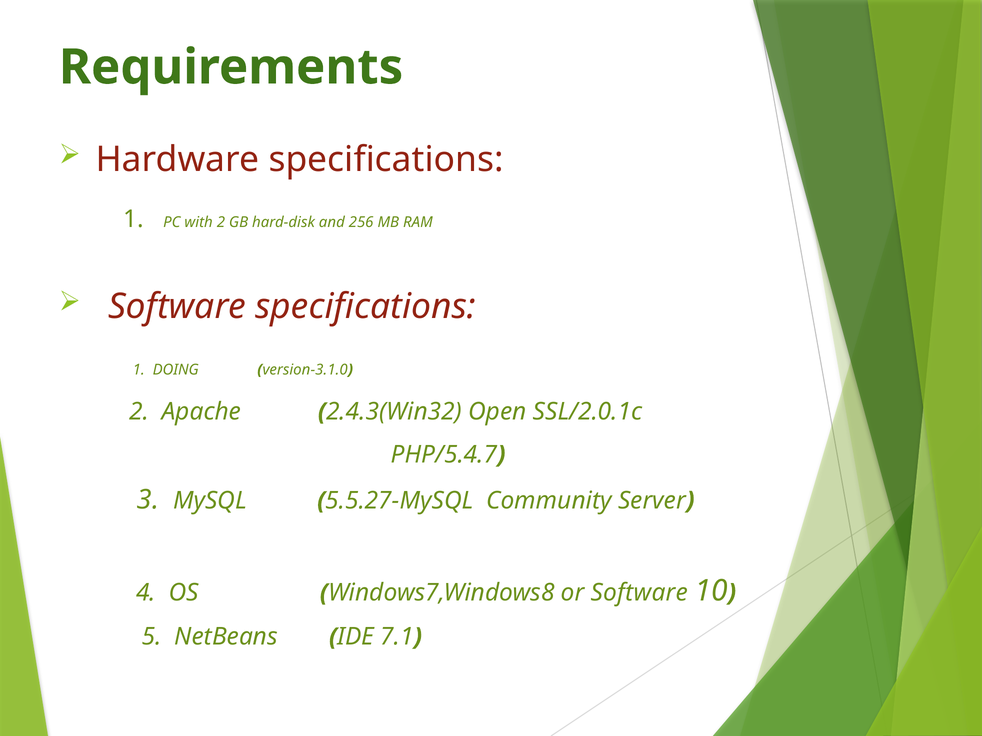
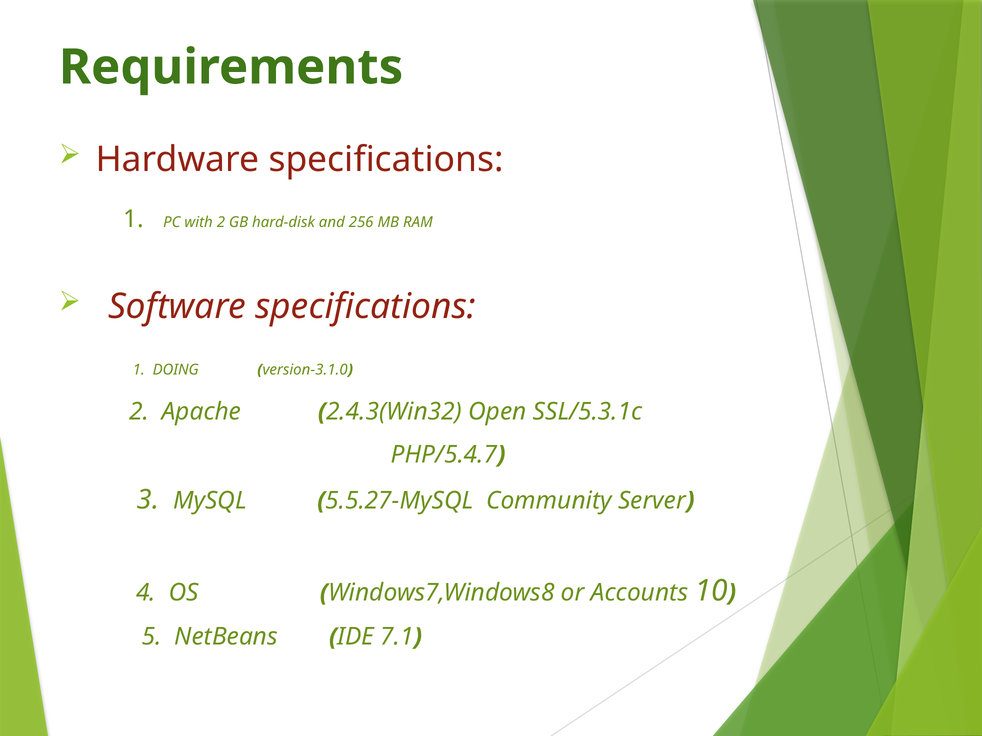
SSL/2.0.1c: SSL/2.0.1c -> SSL/5.3.1c (588, 412)
or Software: Software -> Accounts (640, 593)
